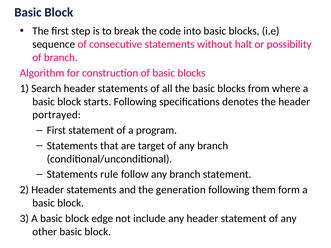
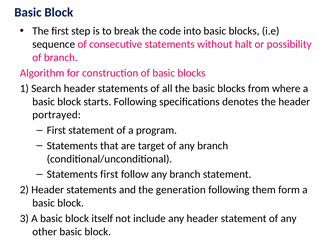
Statements rule: rule -> first (109, 175)
edge: edge -> itself (102, 219)
